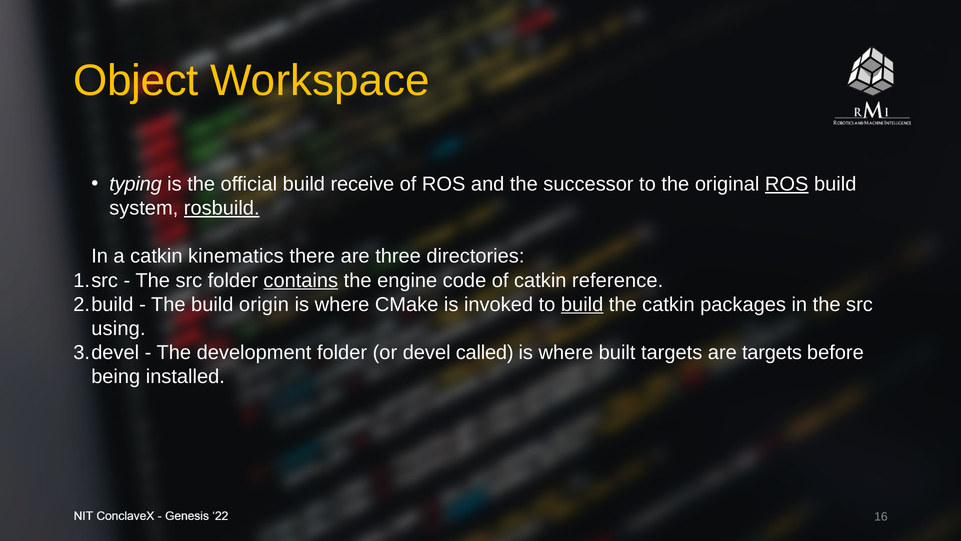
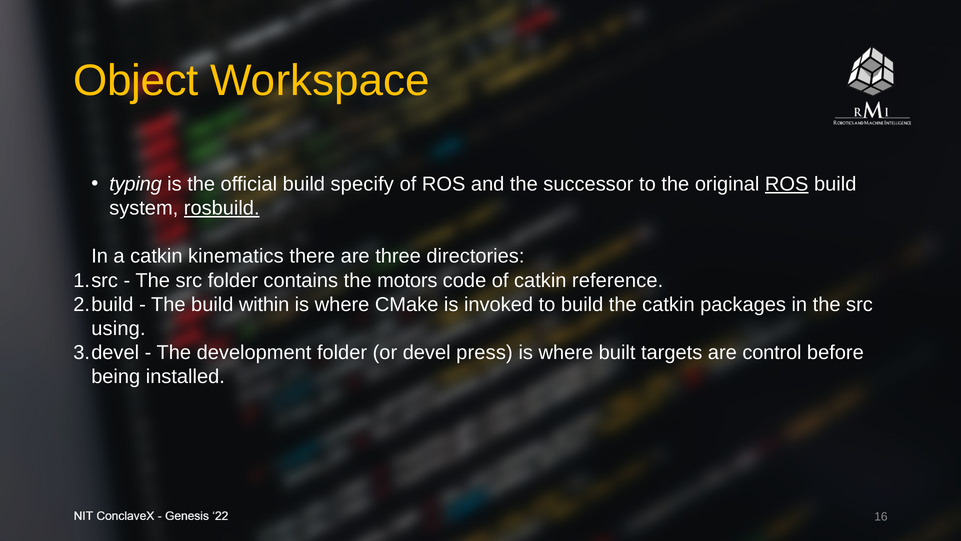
receive: receive -> specify (362, 184)
contains underline: present -> none (301, 280)
engine: engine -> motors (407, 280)
origin: origin -> within (264, 304)
build underline: present -> none (582, 304)
called: called -> press (484, 352)
are targets: targets -> control (772, 352)
